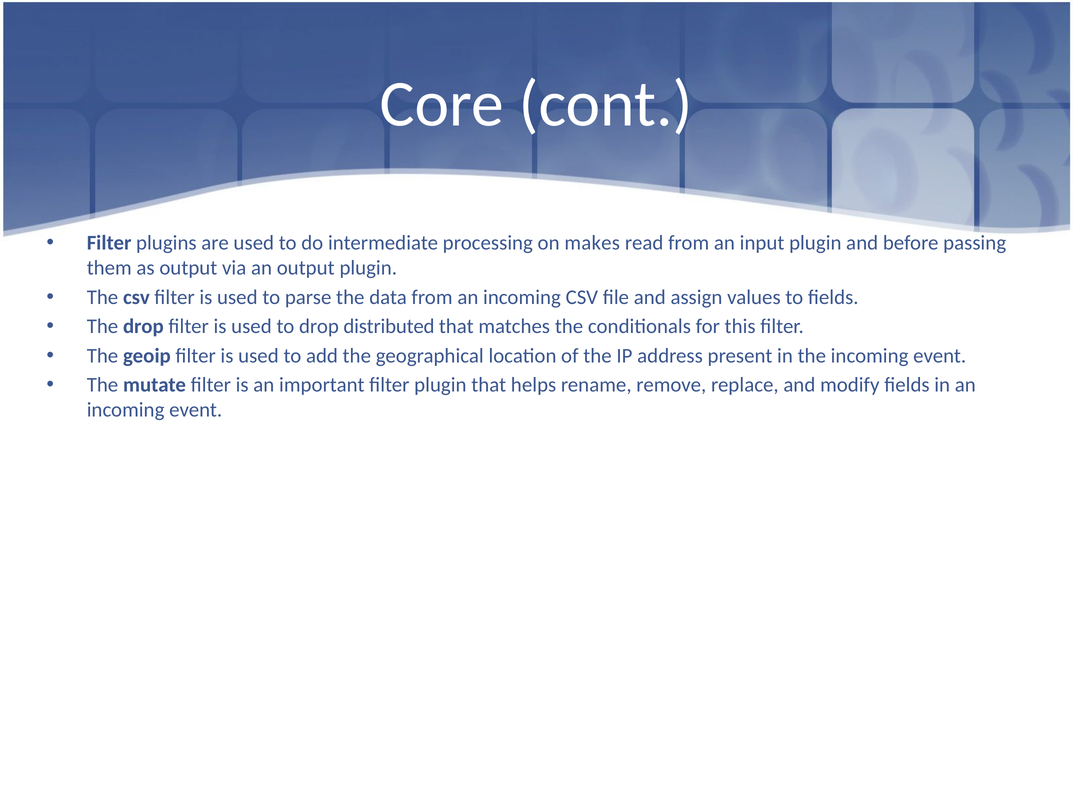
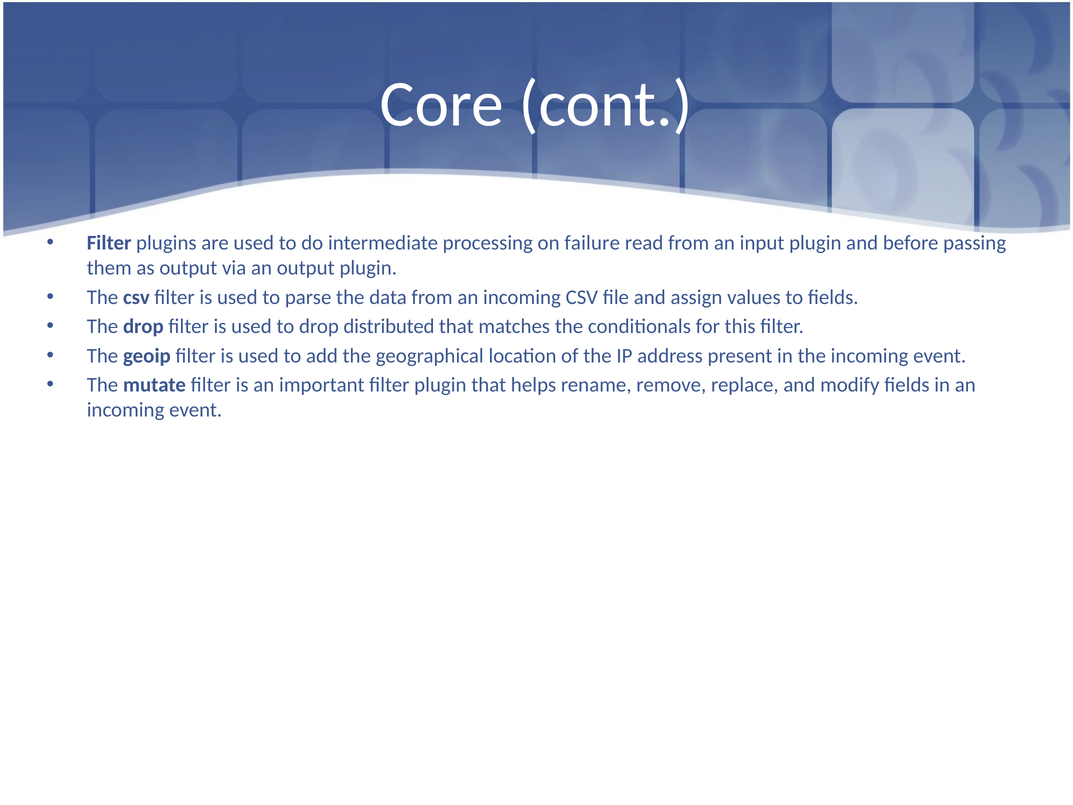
makes: makes -> failure (592, 243)
